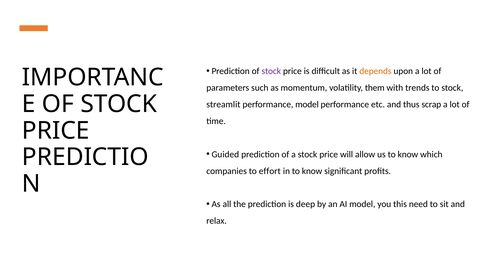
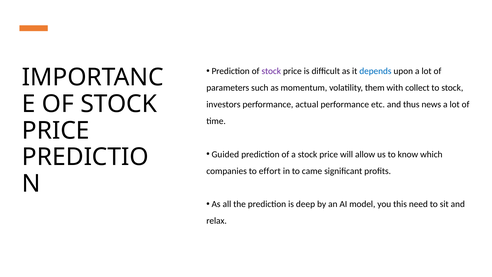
depends colour: orange -> blue (375, 71)
trends: trends -> collect (417, 88)
streamlit: streamlit -> investors (223, 104)
performance model: model -> actual (307, 104)
scrap: scrap -> news (431, 104)
in to know: know -> came (312, 171)
